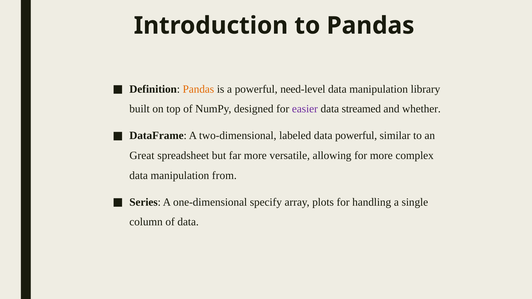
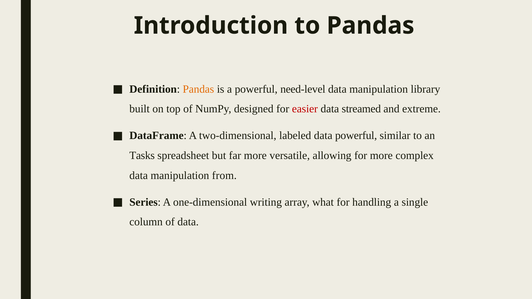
easier colour: purple -> red (305, 109)
whether: whether -> extreme (421, 109)
Great: Great -> Tasks (142, 156)
specify: specify -> writing (266, 202)
plots: plots -> what (323, 202)
